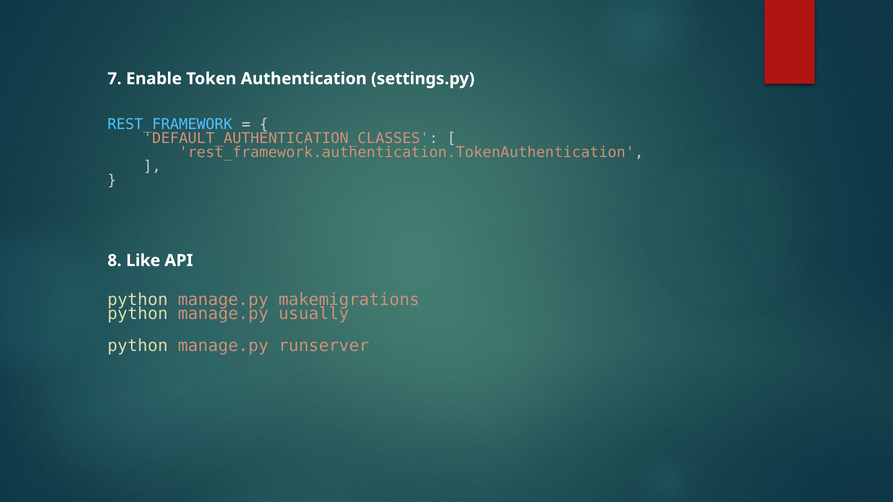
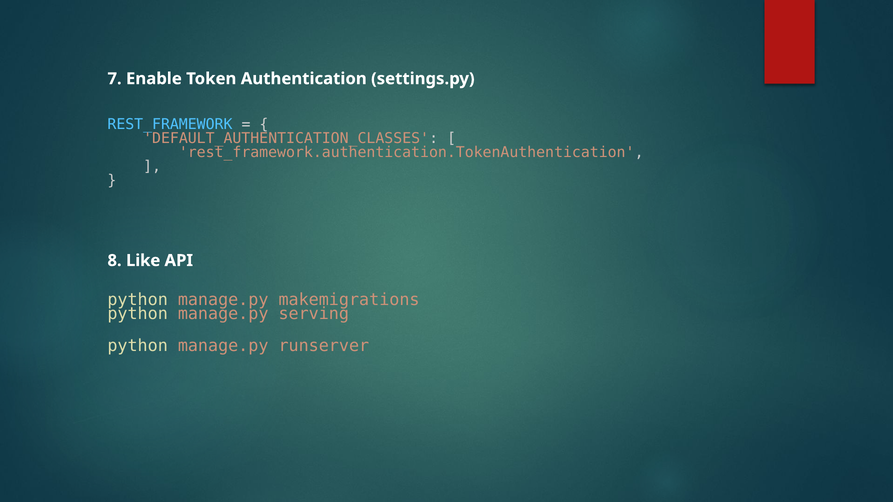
usually: usually -> serving (314, 314)
